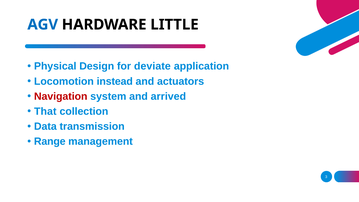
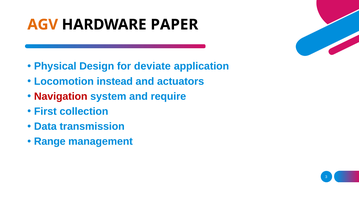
AGV colour: blue -> orange (43, 25)
LITTLE: LITTLE -> PAPER (174, 25)
arrived: arrived -> require (168, 96)
That: That -> First (45, 111)
